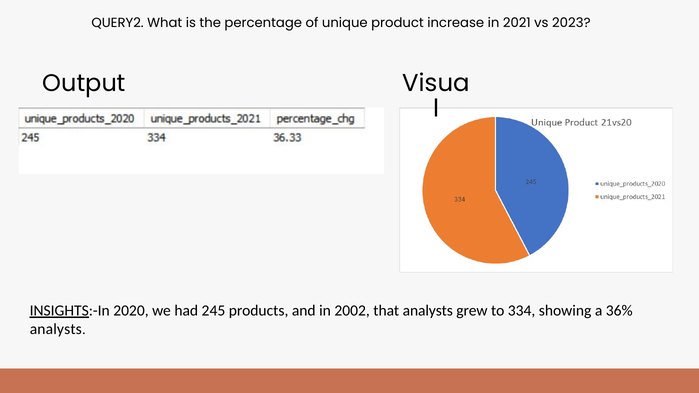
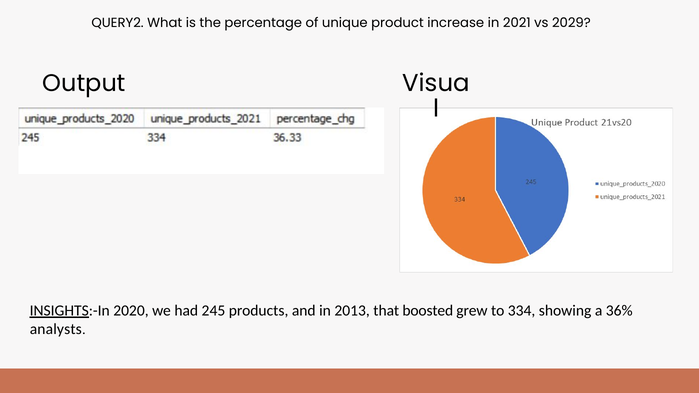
2023: 2023 -> 2029 (571, 23)
2002: 2002 -> 2013 (352, 311)
that analysts: analysts -> boosted (428, 311)
